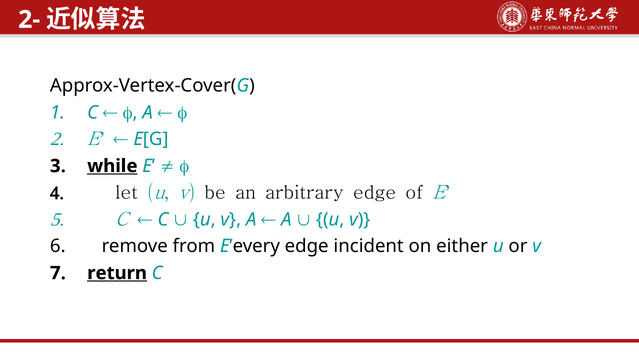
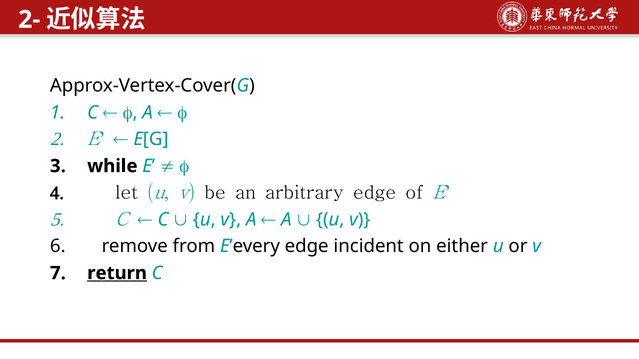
while underline: present -> none (112, 166)
